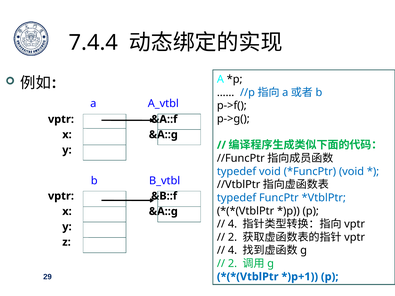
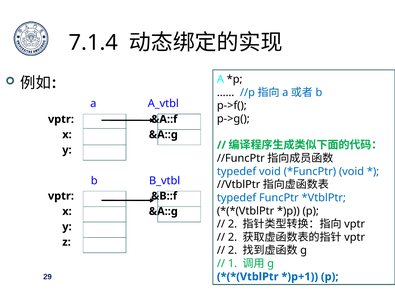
7.4.4: 7.4.4 -> 7.1.4 (93, 43)
4: 4 -> 2 (232, 224)
4: 4 -> 2 (232, 251)
2: 2 -> 1 (232, 264)
